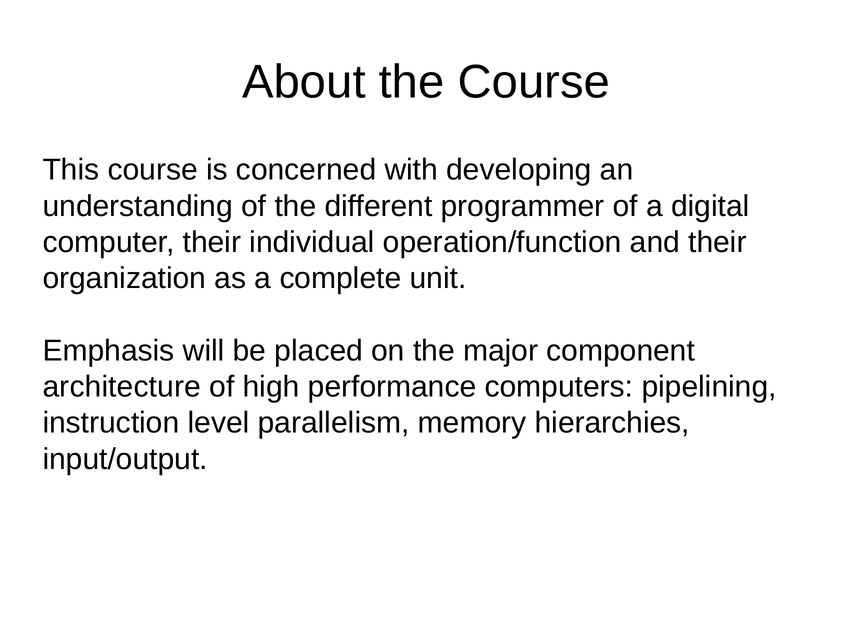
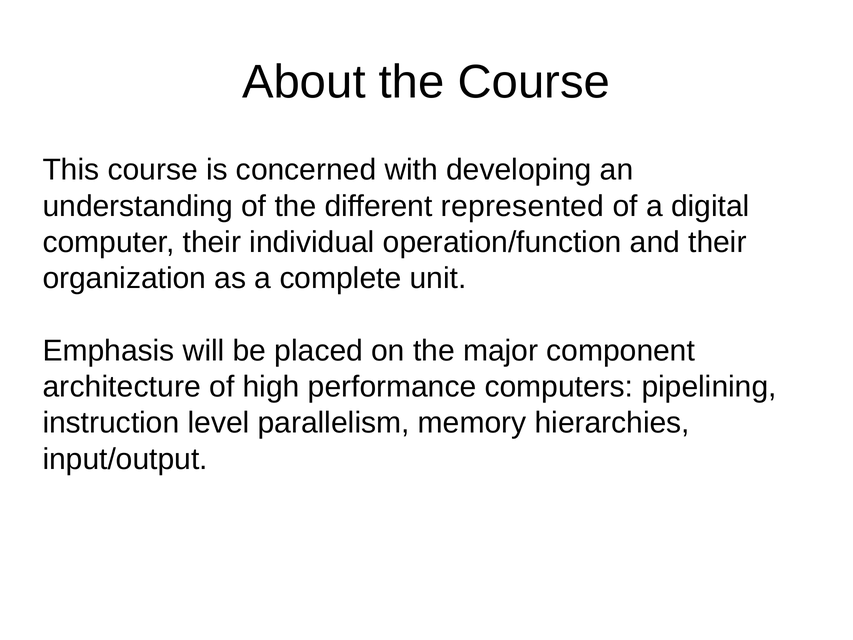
programmer: programmer -> represented (522, 206)
